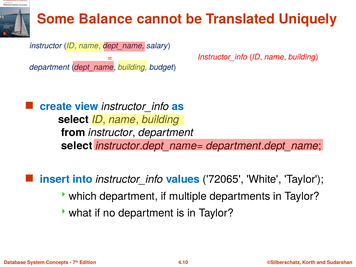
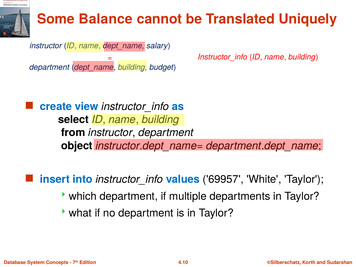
select: select -> object (77, 146)
72065: 72065 -> 69957 (223, 179)
